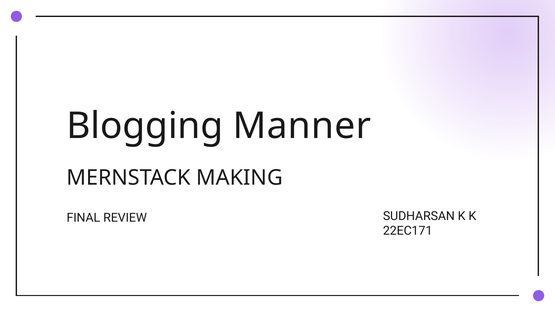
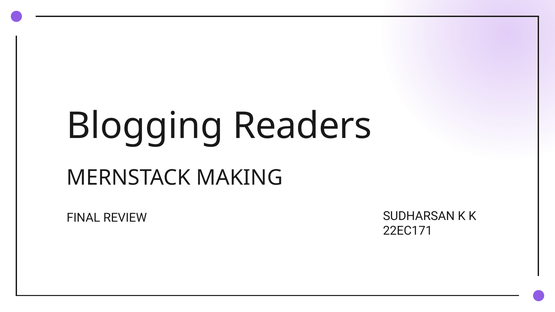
Manner: Manner -> Readers (302, 126)
